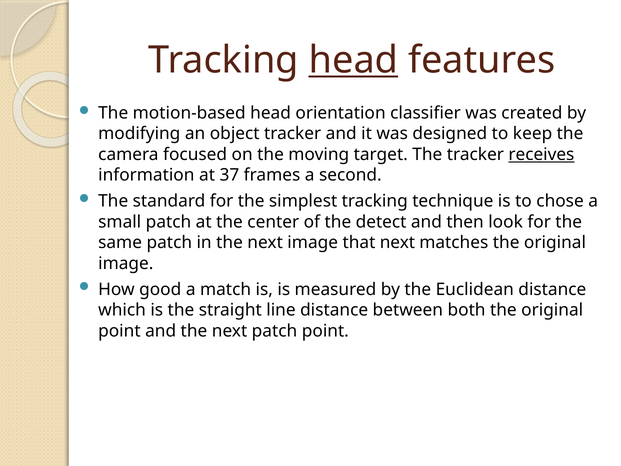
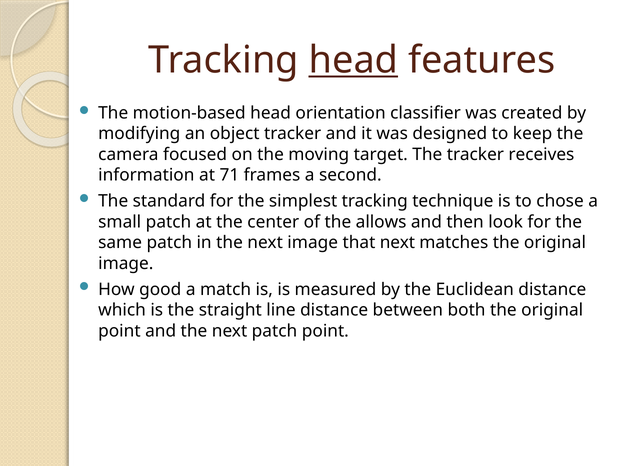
receives underline: present -> none (541, 154)
37: 37 -> 71 (229, 175)
detect: detect -> allows (381, 222)
